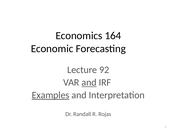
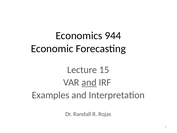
164: 164 -> 944 (113, 36)
92: 92 -> 15 (104, 70)
Examples underline: present -> none (51, 95)
